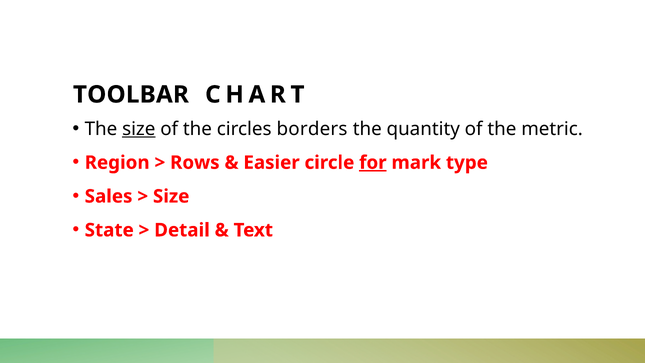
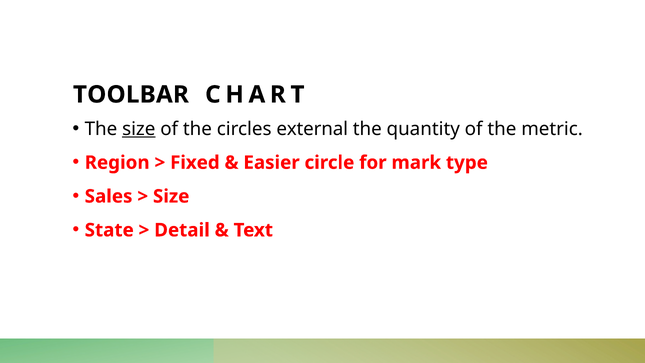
borders: borders -> external (312, 129)
Rows: Rows -> Fixed (195, 163)
for underline: present -> none (373, 163)
